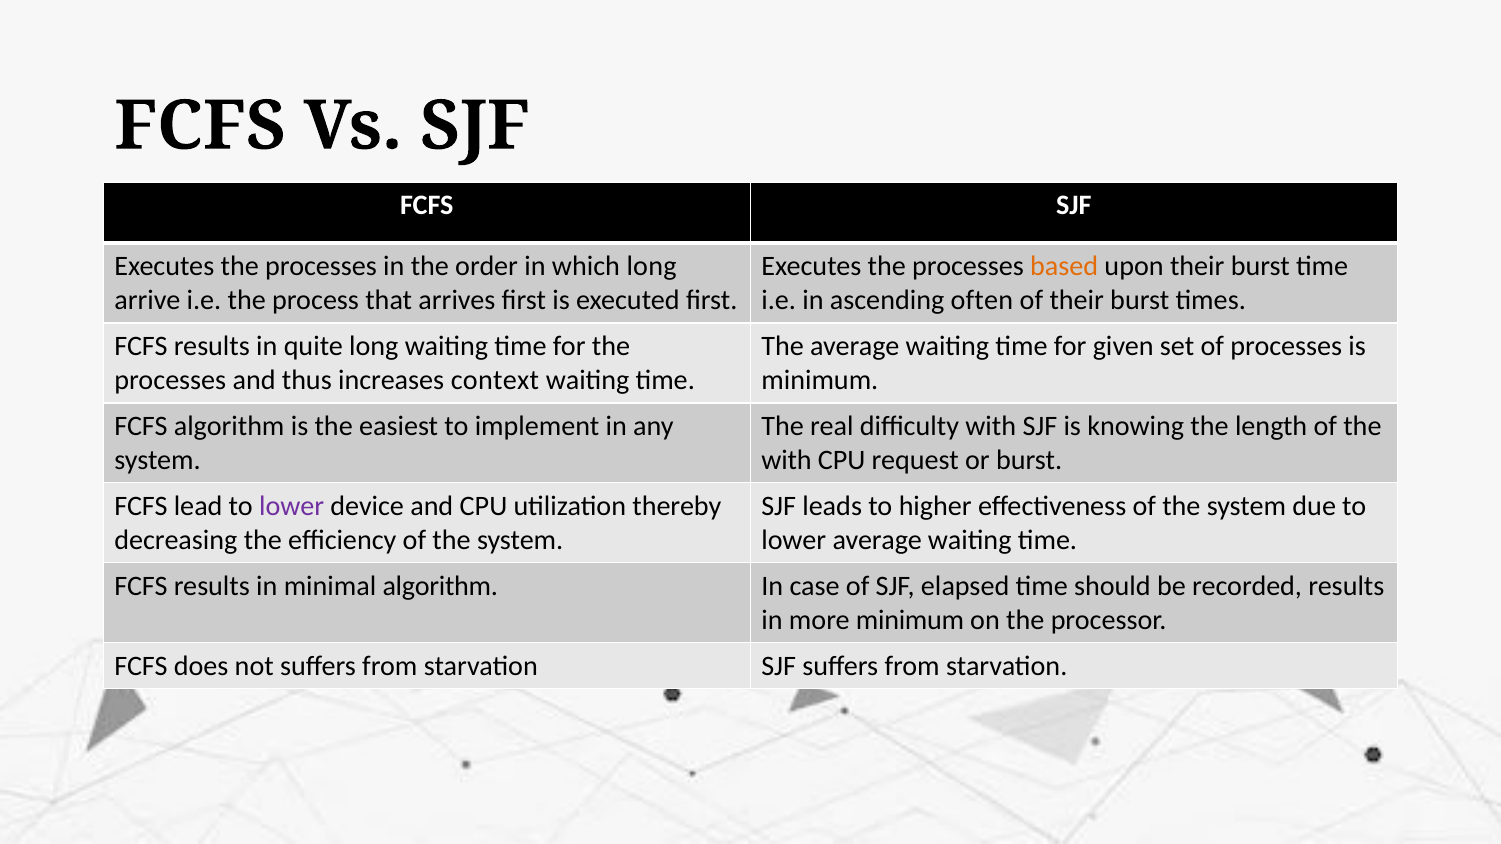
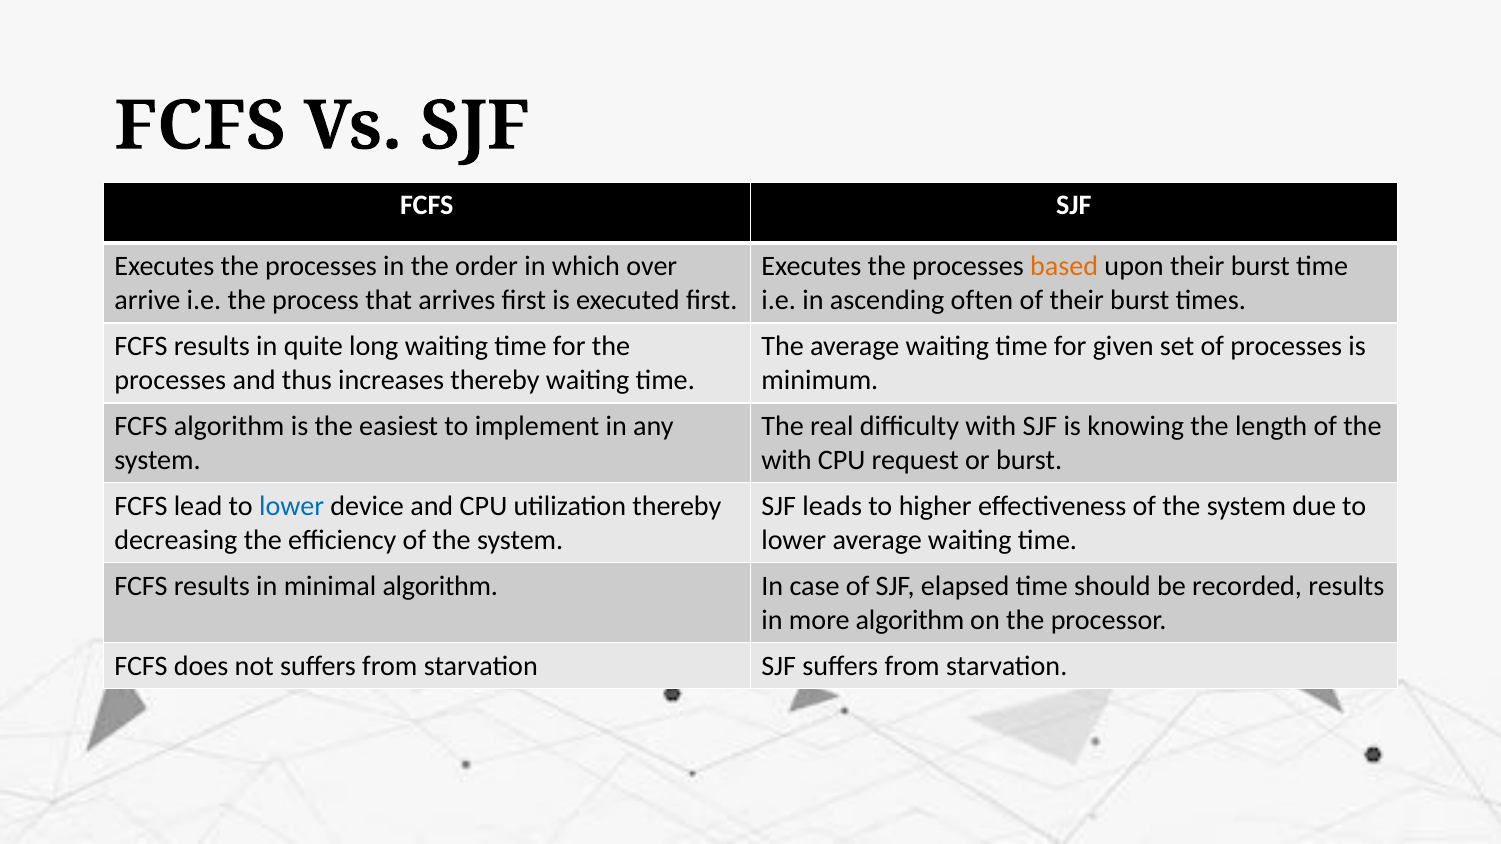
which long: long -> over (652, 266)
increases context: context -> thereby (495, 381)
lower colour: purple -> blue (292, 506)
more minimum: minimum -> algorithm (910, 621)
